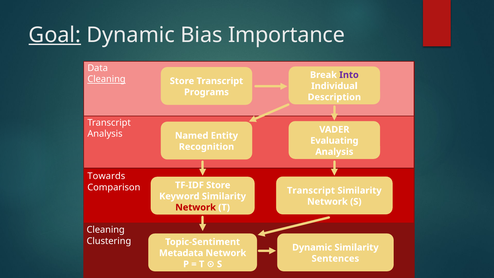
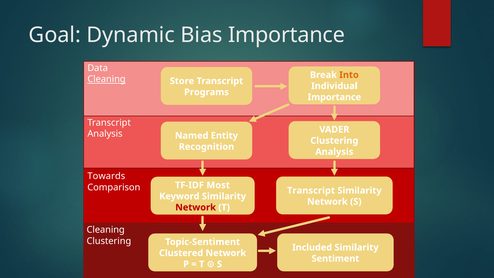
Goal underline: present -> none (55, 35)
Into colour: purple -> orange (349, 75)
Description: Description -> Importance (334, 97)
Evaluating: Evaluating -> Clustering (334, 141)
TF-IDF Store: Store -> Most (218, 185)
Dynamic: Dynamic -> Included (312, 247)
Metadata: Metadata -> Clustered (181, 253)
Sentences: Sentences -> Sentiment (335, 258)
